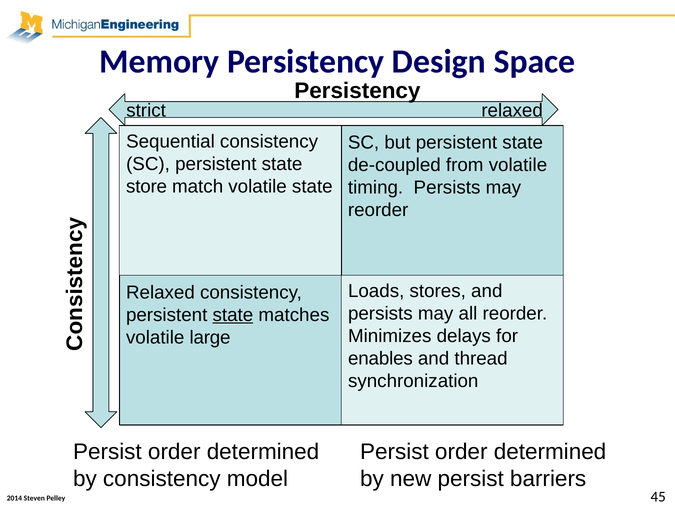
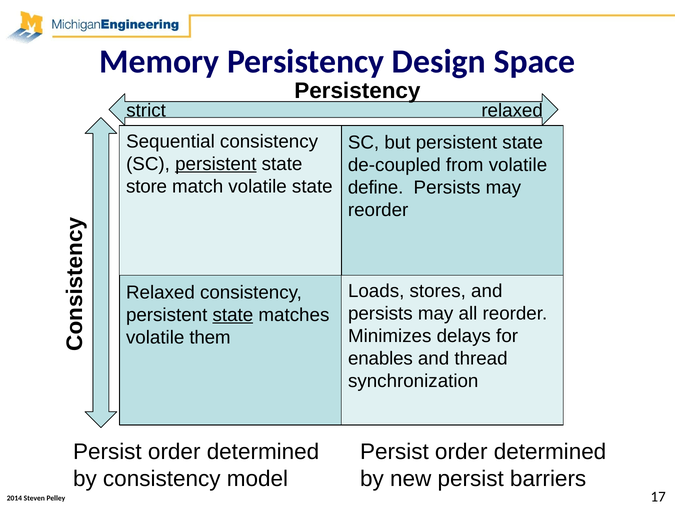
persistent underline: none -> present (216, 164)
timing: timing -> define (376, 188)
large: large -> them (210, 338)
45: 45 -> 17 (658, 497)
